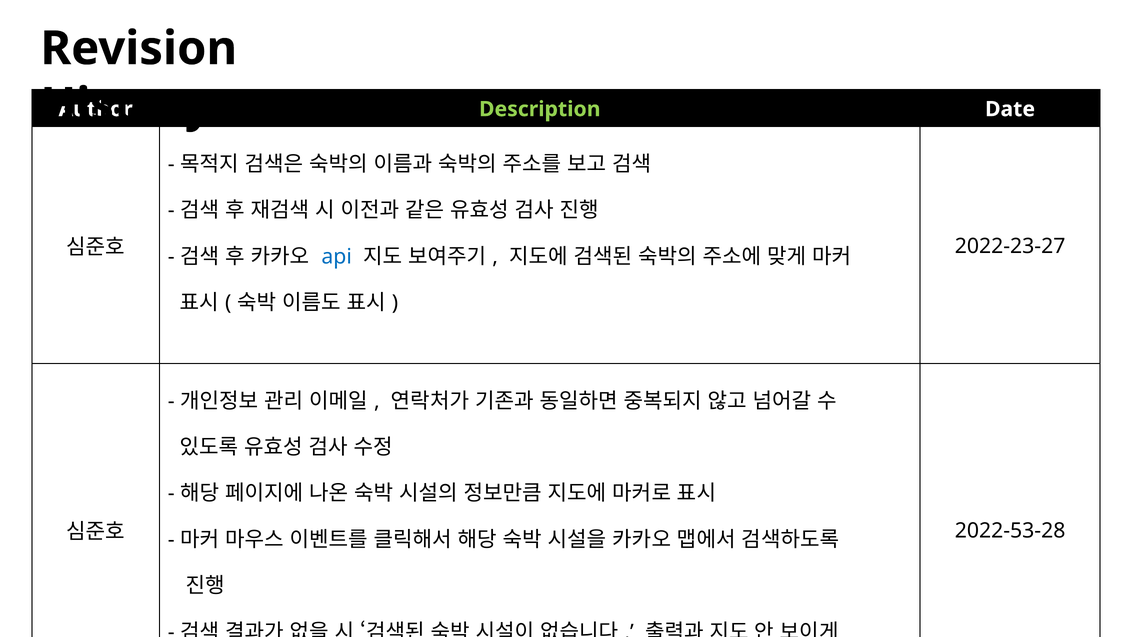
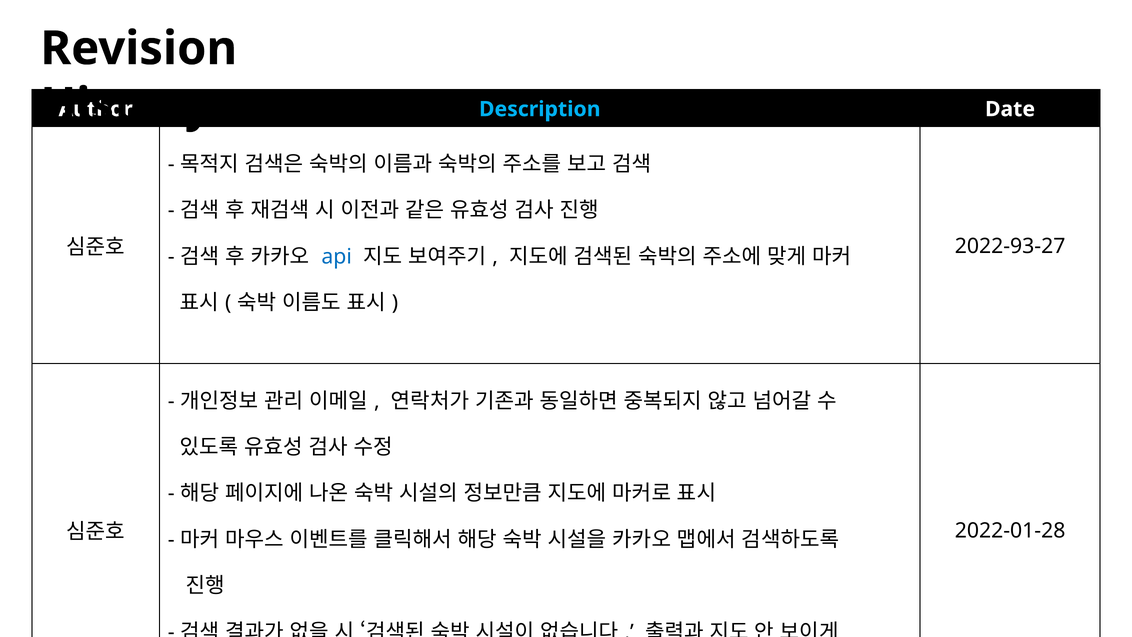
Description colour: light green -> light blue (540, 109)
2022-23-27: 2022-23-27 -> 2022-93-27 (1010, 246)
2022-53-28: 2022-53-28 -> 2022-01-28 (1010, 531)
